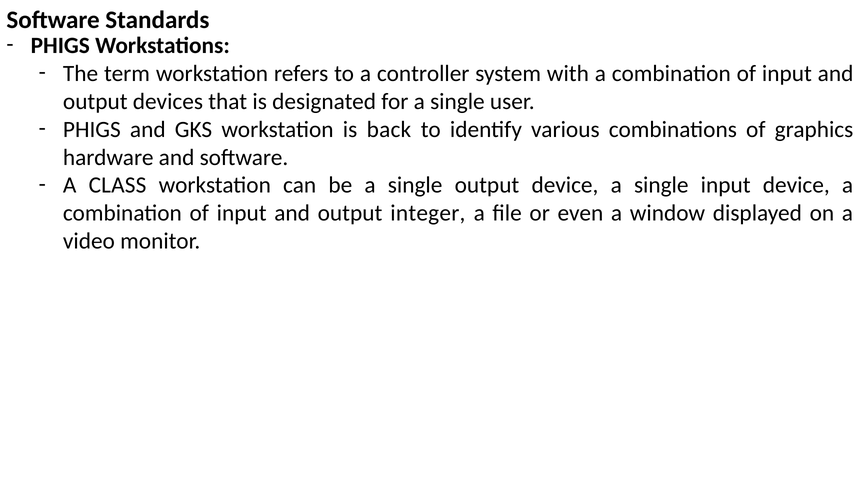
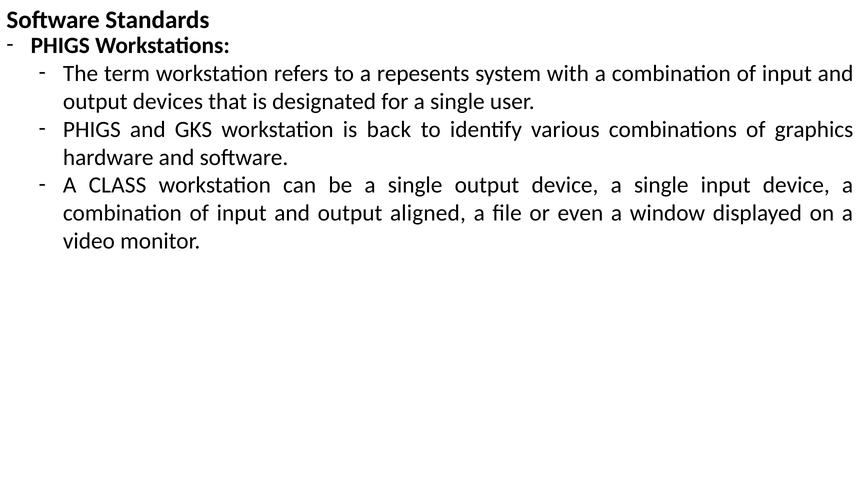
controller: controller -> repesents (423, 74)
integer: integer -> aligned (428, 213)
